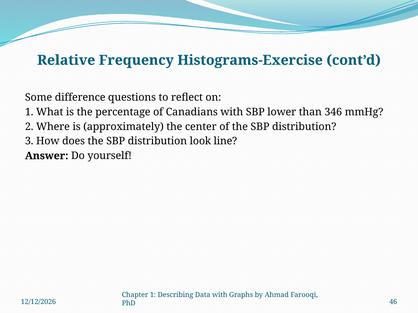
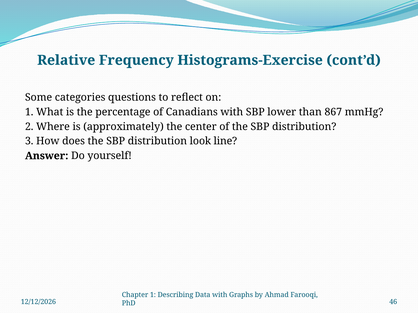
difference: difference -> categories (80, 98)
346: 346 -> 867 (333, 112)
